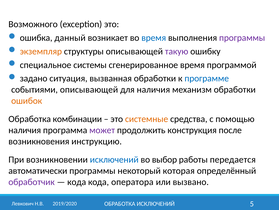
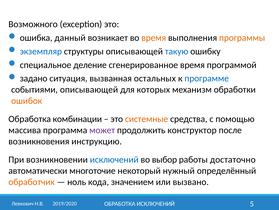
время colour: blue -> orange (154, 38)
программы colour: purple -> orange (242, 38)
экземпляр colour: orange -> blue (41, 51)
такую colour: purple -> blue (177, 51)
системы: системы -> деление (90, 65)
вызванная обработки: обработки -> остальных (155, 78)
для наличия: наличия -> которых (153, 89)
наличия: наличия -> массива (25, 130)
конструкция: конструкция -> конструктор (192, 130)
передается: передается -> достаточно (233, 159)
автоматически программы: программы -> многоточие (92, 170)
которая: которая -> нужный (179, 170)
обработчик colour: purple -> orange (32, 181)
кода: кода -> ноль (77, 181)
оператора: оператора -> значением (132, 181)
